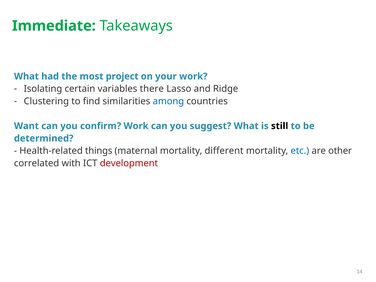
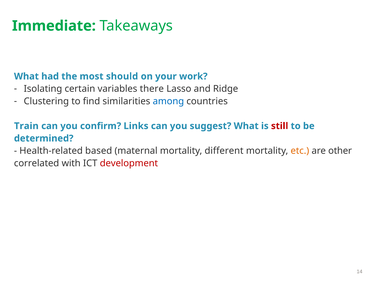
project: project -> should (122, 76)
Want: Want -> Train (26, 126)
confirm Work: Work -> Links (136, 126)
still colour: black -> red (280, 126)
things: things -> based (99, 151)
etc colour: blue -> orange (300, 151)
